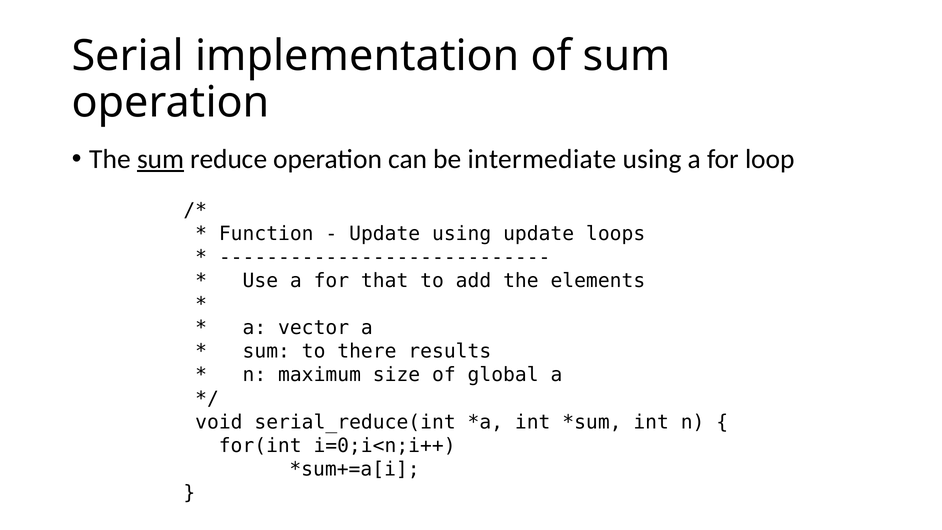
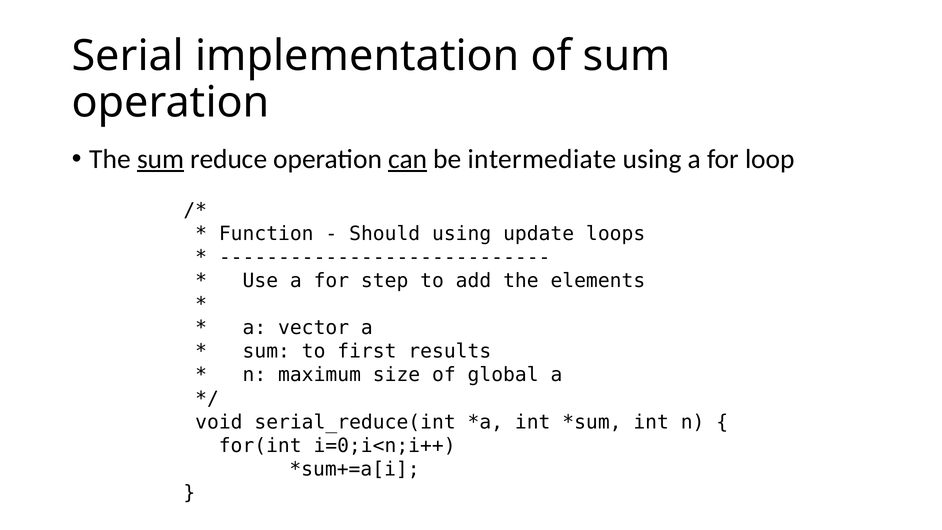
can underline: none -> present (408, 159)
Update: Update -> Should (385, 234)
that: that -> step (385, 281)
there: there -> first (367, 351)
